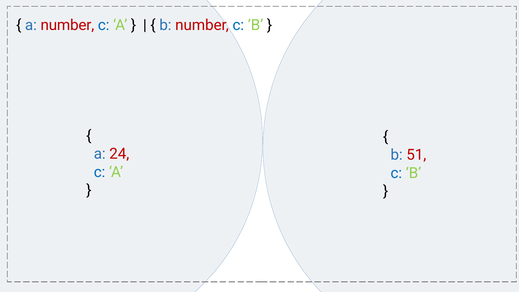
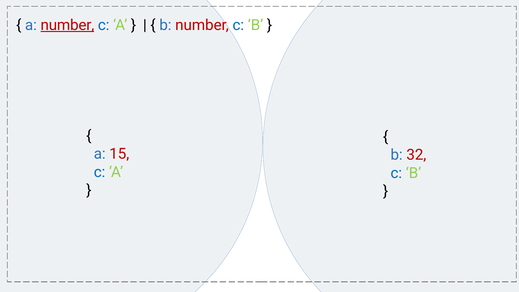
number underline: none -> present (67, 25)
24: 24 -> 15 (119, 154)
51: 51 -> 32 (416, 155)
